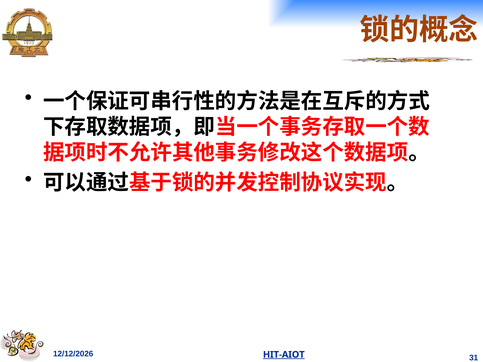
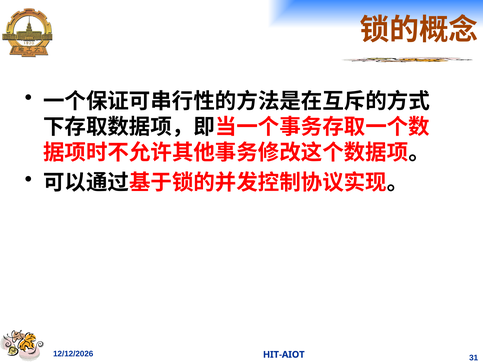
HIT-AIOT underline: present -> none (284, 355)
